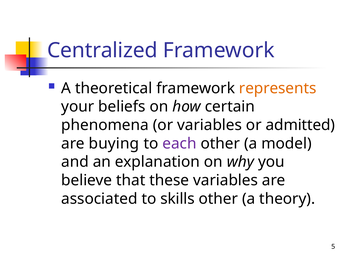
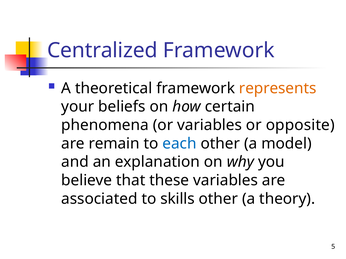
admitted: admitted -> opposite (300, 125)
buying: buying -> remain (114, 144)
each colour: purple -> blue (179, 144)
